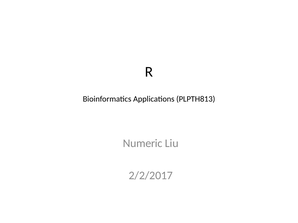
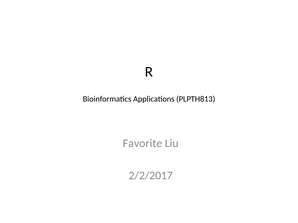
Numeric: Numeric -> Favorite (143, 144)
